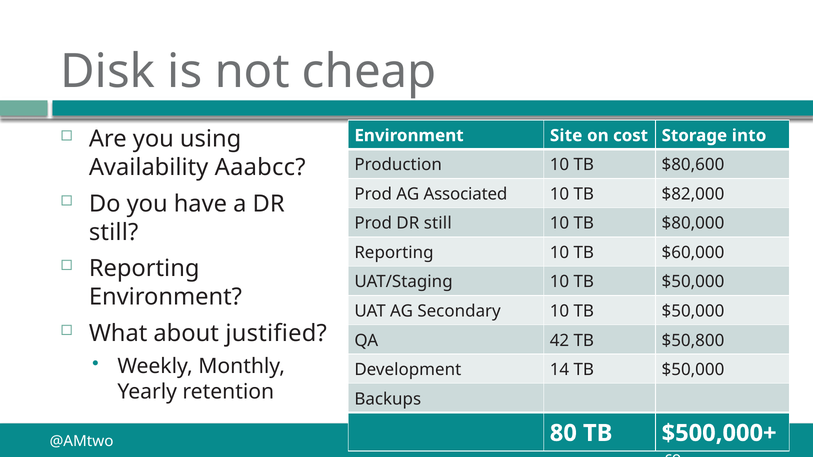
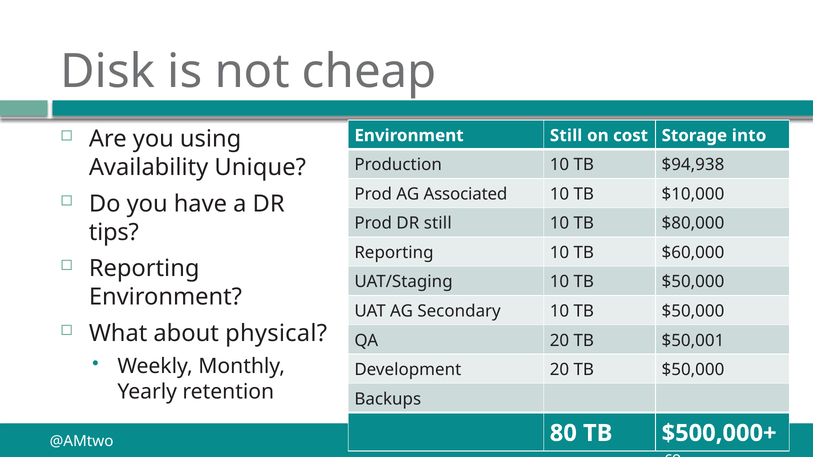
Environment Site: Site -> Still (566, 136)
$80,600: $80,600 -> $94,938 (693, 165)
Aaabcc: Aaabcc -> Unique (260, 168)
$82,000: $82,000 -> $10,000 (693, 194)
still: still -> tips (114, 232)
justified: justified -> physical (276, 334)
QA 42: 42 -> 20 (559, 341)
$50,800: $50,800 -> $50,001 (693, 341)
Development 14: 14 -> 20 (559, 370)
